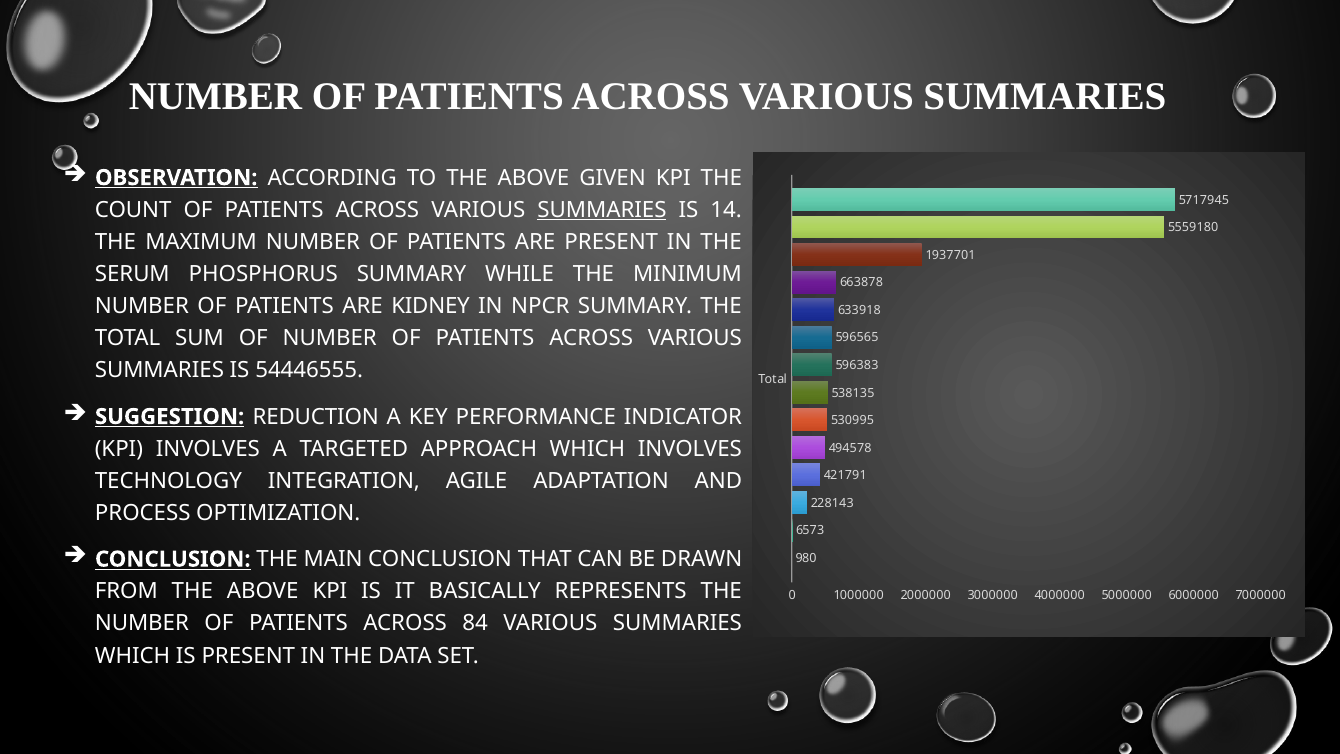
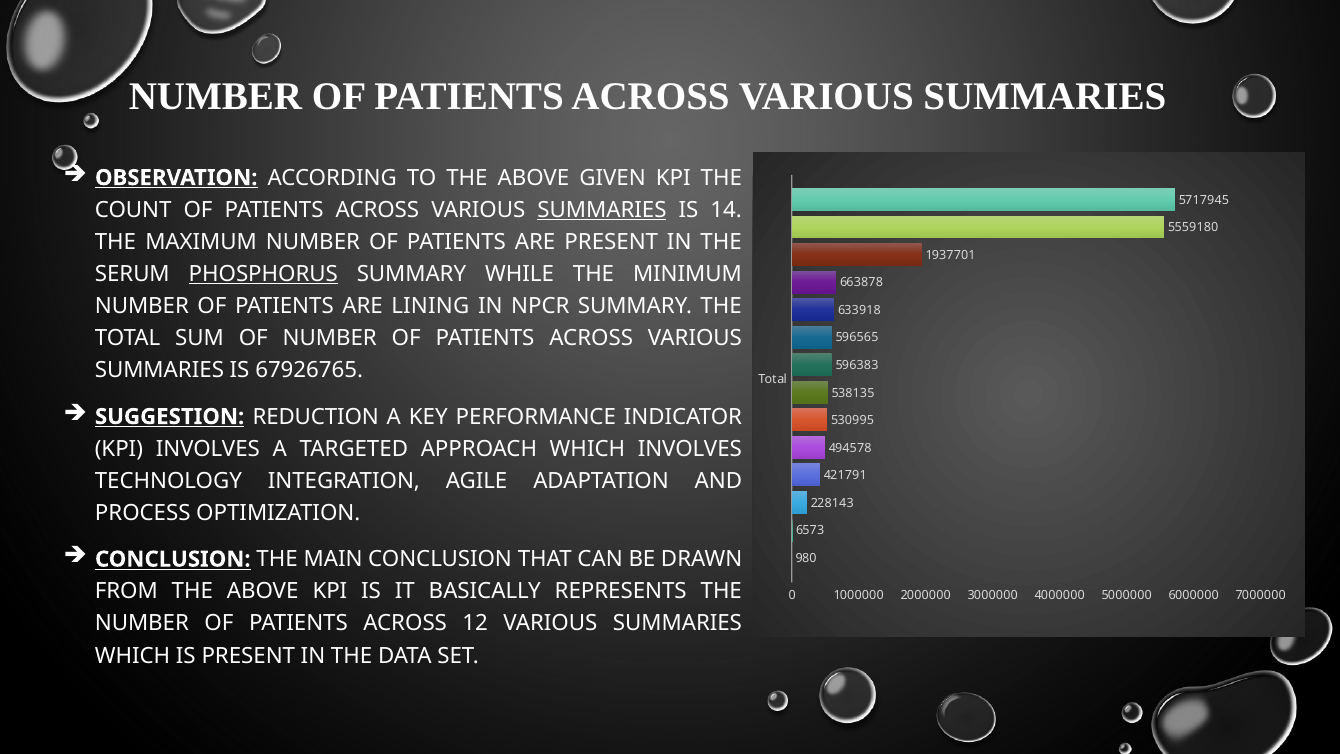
PHOSPHORUS underline: none -> present (263, 274)
KIDNEY: KIDNEY -> LINING (430, 306)
54446555: 54446555 -> 67926765 (309, 370)
84: 84 -> 12 (475, 623)
